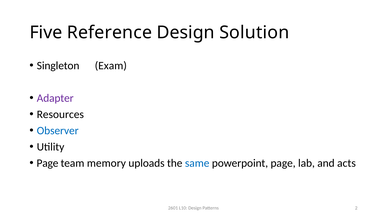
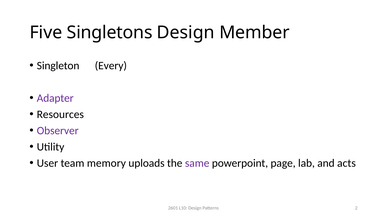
Reference: Reference -> Singletons (110, 33)
Solution: Solution -> Member (254, 33)
Exam: Exam -> Every (111, 65)
Observer colour: blue -> purple (58, 130)
Page: Page -> User (47, 163)
same colour: blue -> purple (197, 163)
